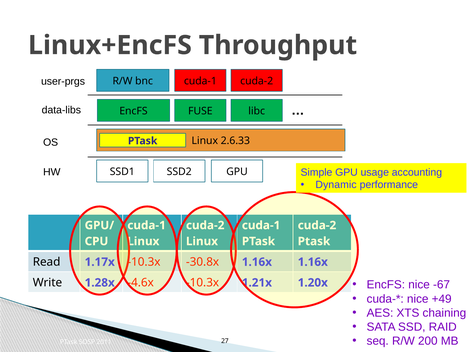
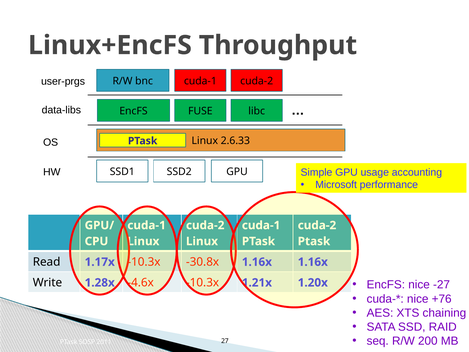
Dynamic: Dynamic -> Microsoft (336, 185)
-67: -67 -> -27 (441, 285)
+49: +49 -> +76 (442, 299)
